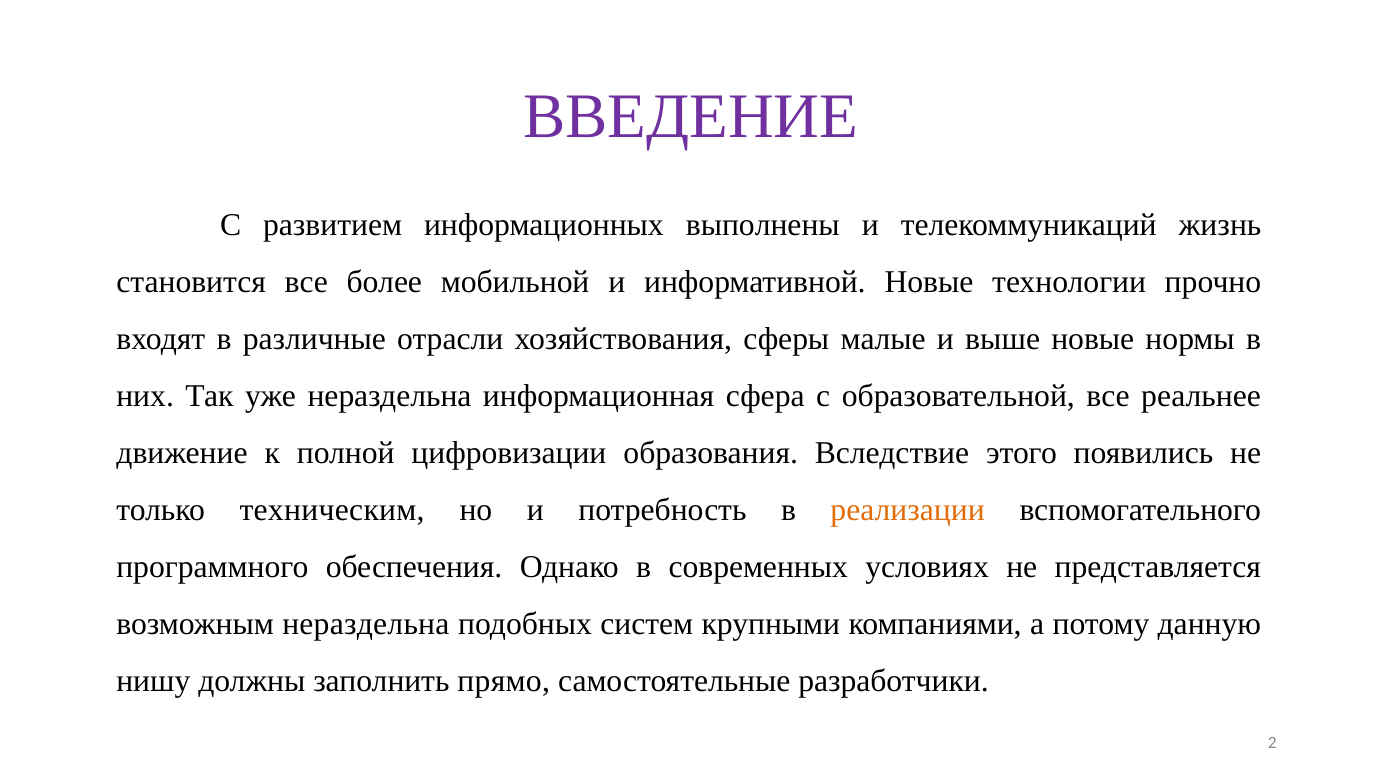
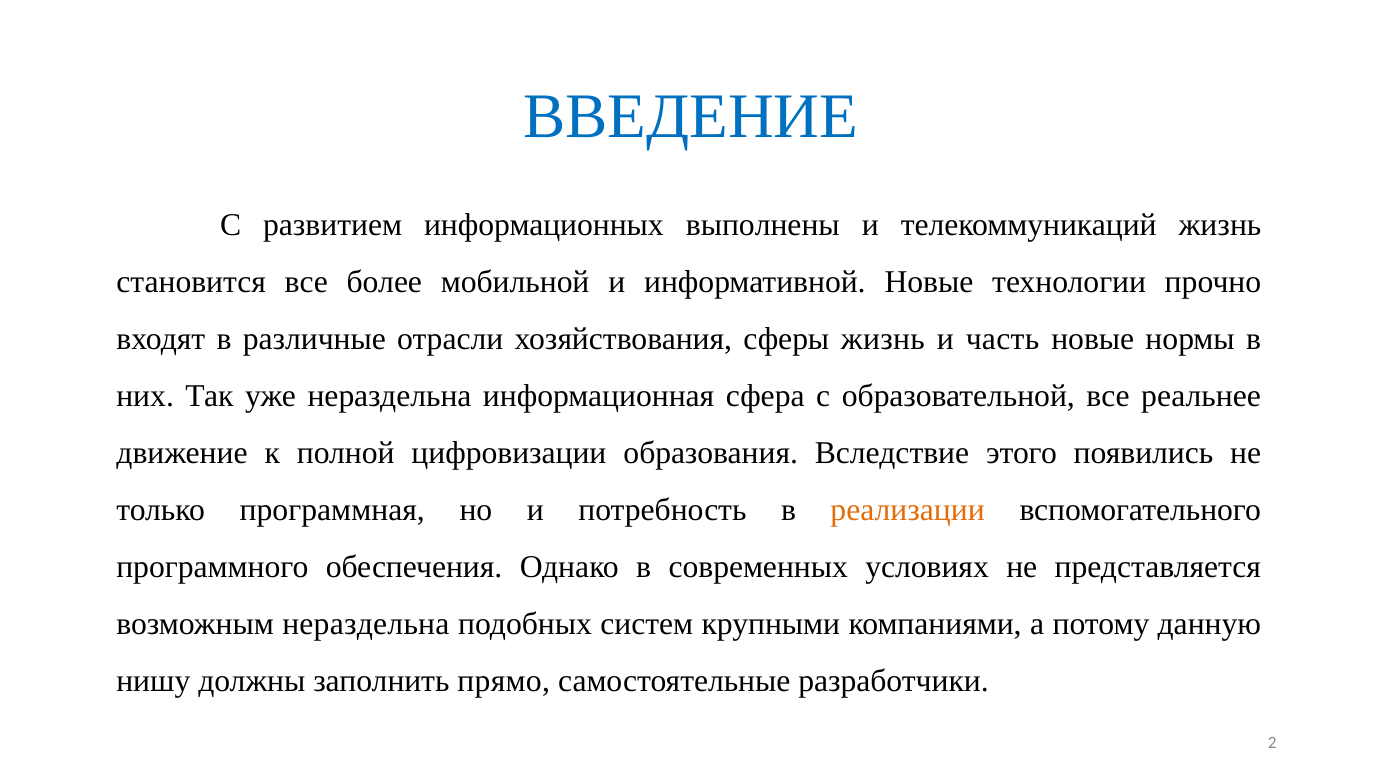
ВВЕДЕНИЕ colour: purple -> blue (691, 116)
сферы малые: малые -> жизнь (883, 339)
выше: выше -> часть (1002, 339)
техническим: техническим -> программная (332, 510)
